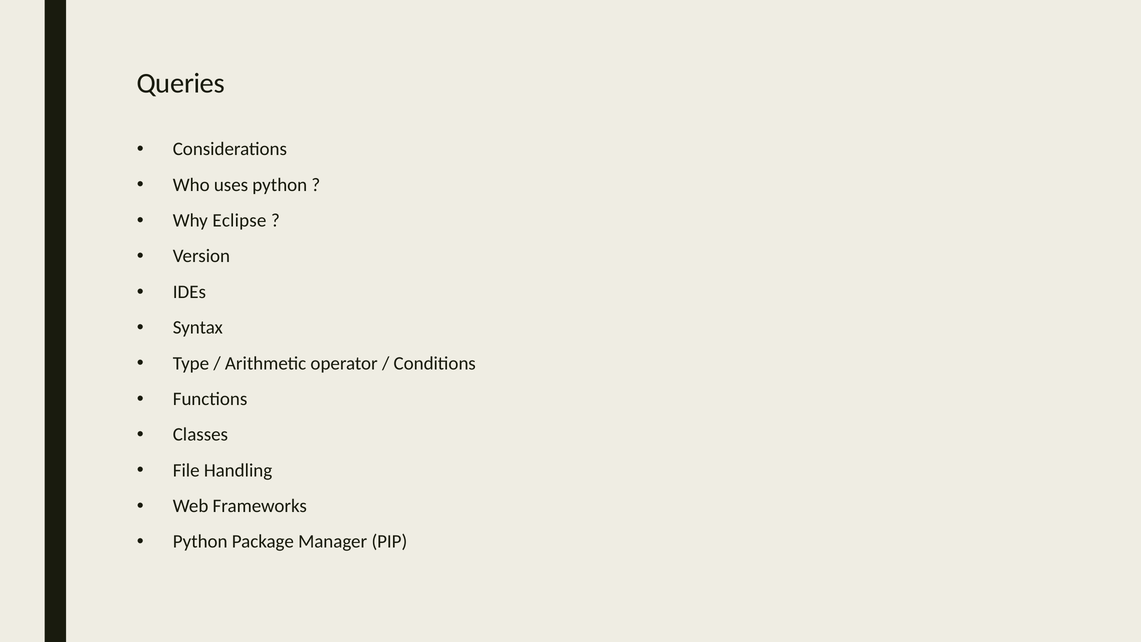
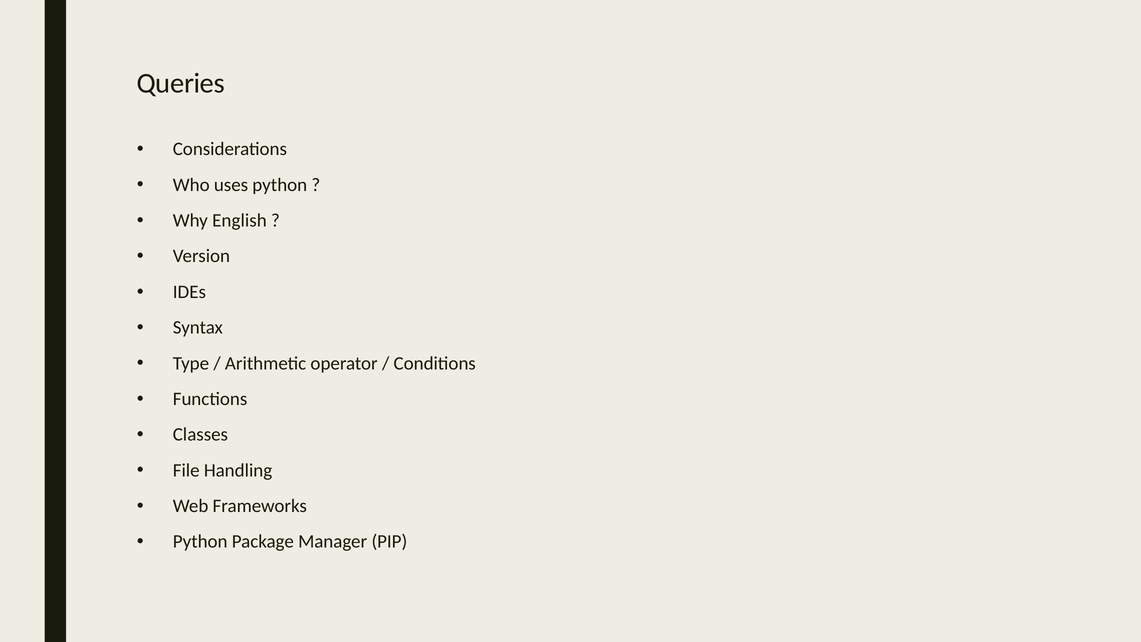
Eclipse: Eclipse -> English (239, 220)
